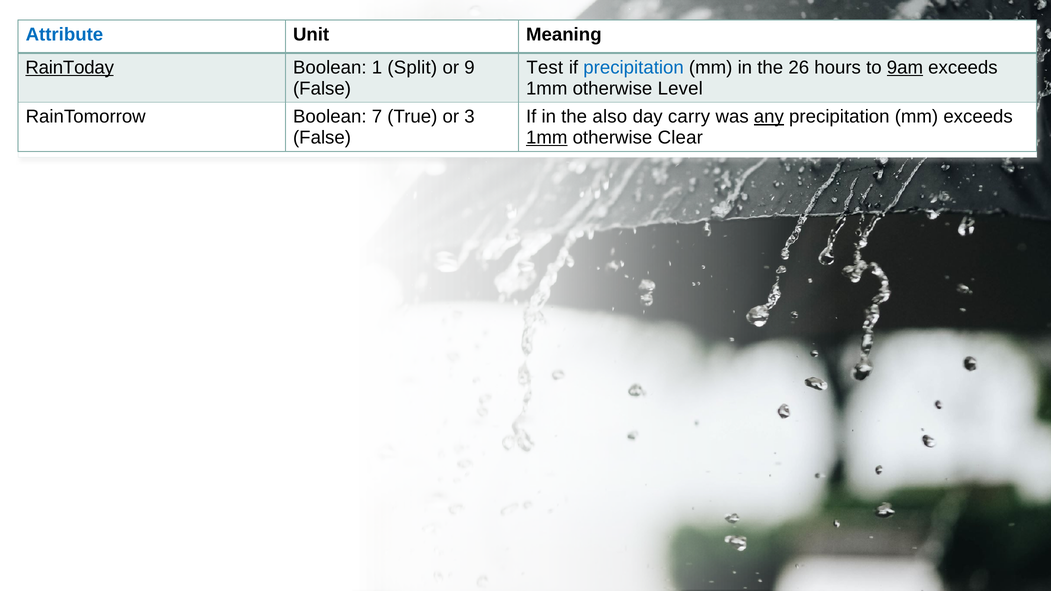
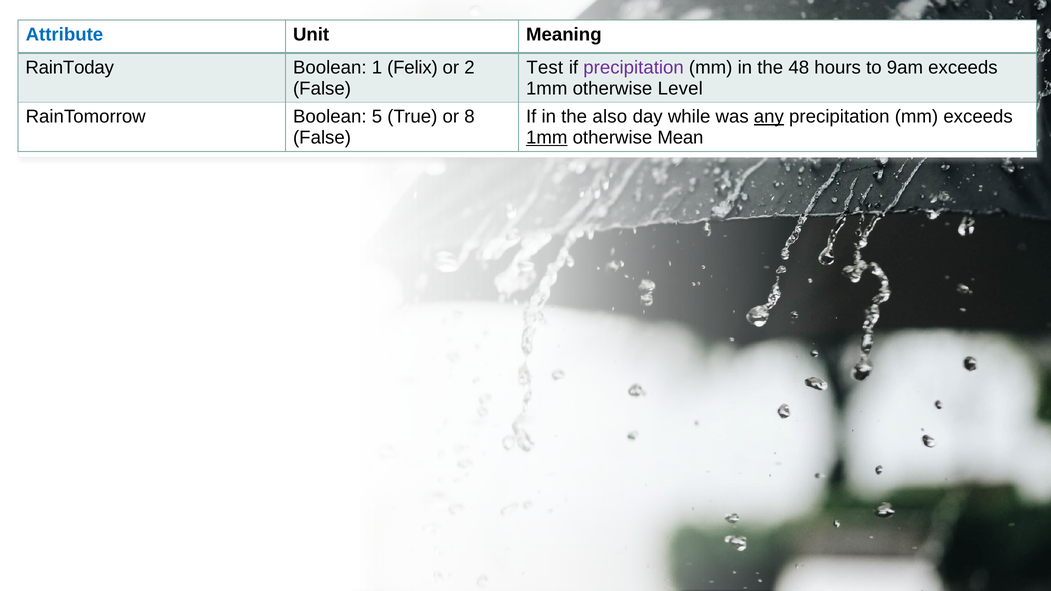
RainToday underline: present -> none (70, 68)
Split: Split -> Felix (412, 68)
9: 9 -> 2 (469, 68)
precipitation colour: blue -> purple (634, 68)
26: 26 -> 48 (799, 68)
9am underline: present -> none (905, 68)
7: 7 -> 5 (377, 117)
3: 3 -> 8 (469, 117)
carry: carry -> while (689, 117)
Clear: Clear -> Mean (680, 138)
